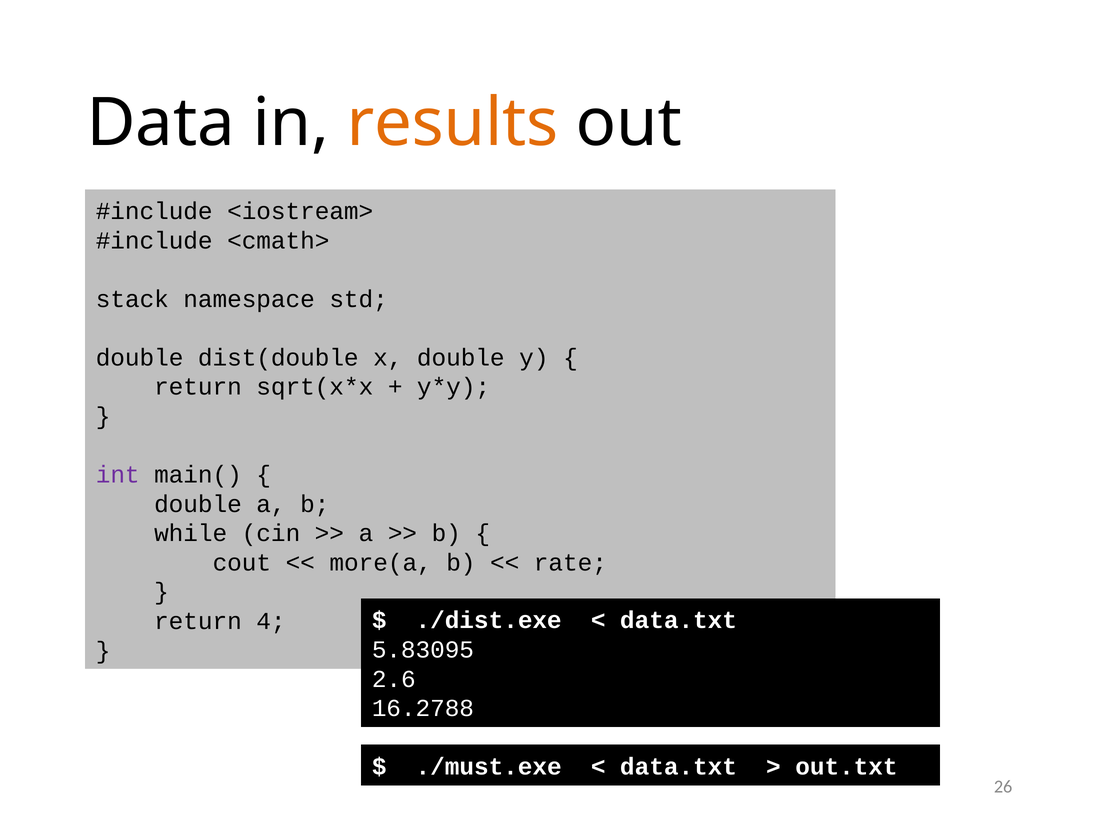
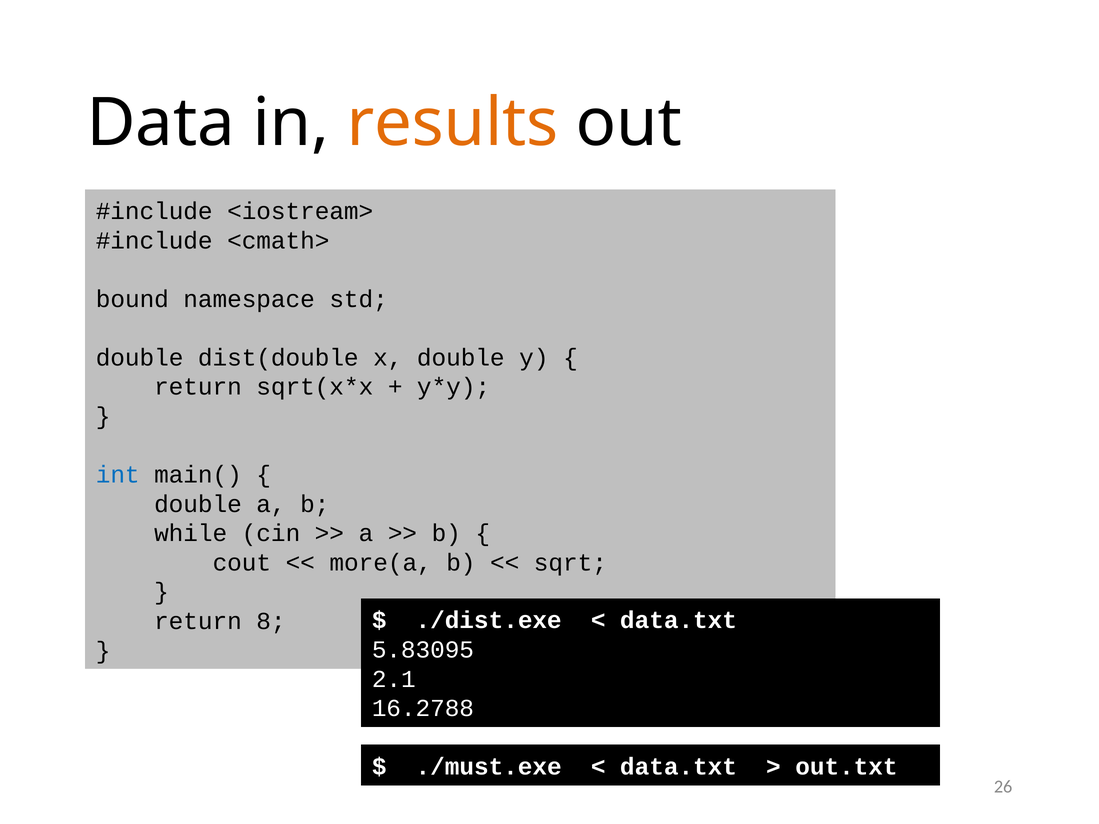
stack: stack -> bound (132, 299)
int colour: purple -> blue (118, 475)
rate: rate -> sqrt (570, 563)
4: 4 -> 8 (271, 621)
2.6: 2.6 -> 2.1 (394, 679)
